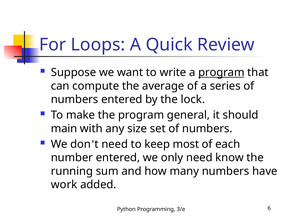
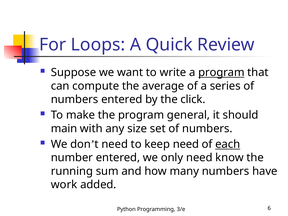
lock: lock -> click (193, 99)
keep most: most -> need (186, 144)
each underline: none -> present (228, 144)
